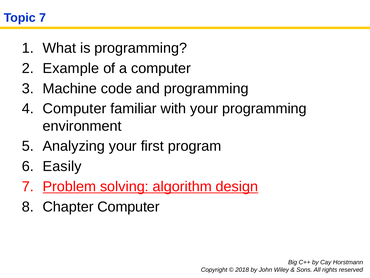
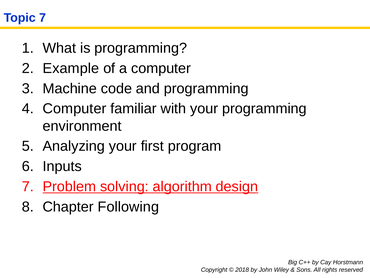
Easily: Easily -> Inputs (62, 166)
Chapter Computer: Computer -> Following (128, 206)
